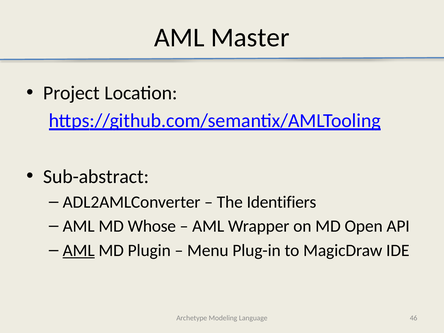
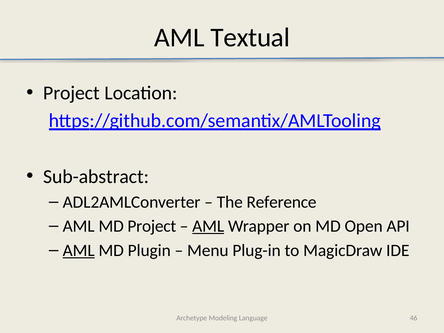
Master: Master -> Textual (250, 37)
Identifiers: Identifiers -> Reference (282, 202)
MD Whose: Whose -> Project (152, 226)
AML underline: none -> present (208, 226)
